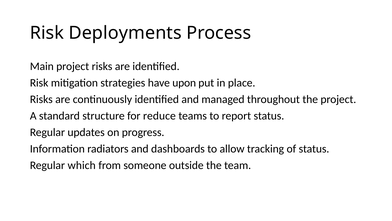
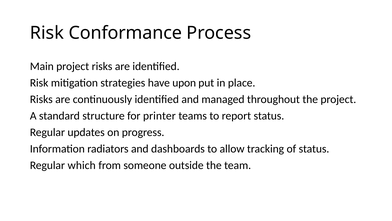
Deployments: Deployments -> Conformance (125, 33)
reduce: reduce -> printer (159, 116)
